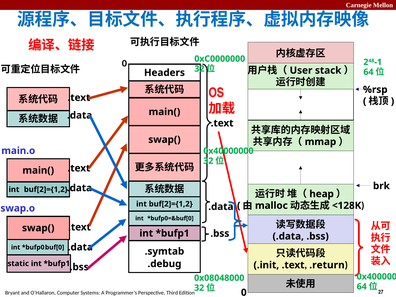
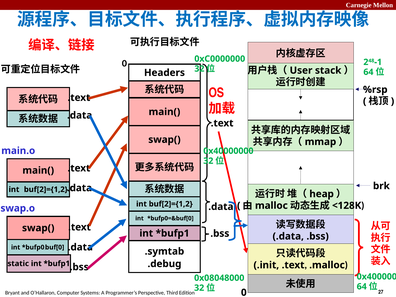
.return: .return -> .malloc (327, 265)
